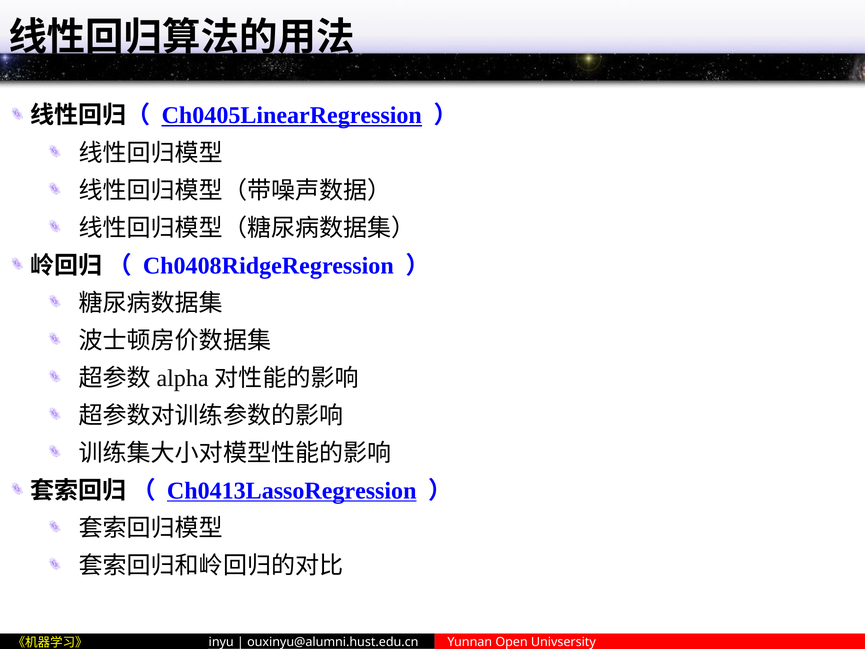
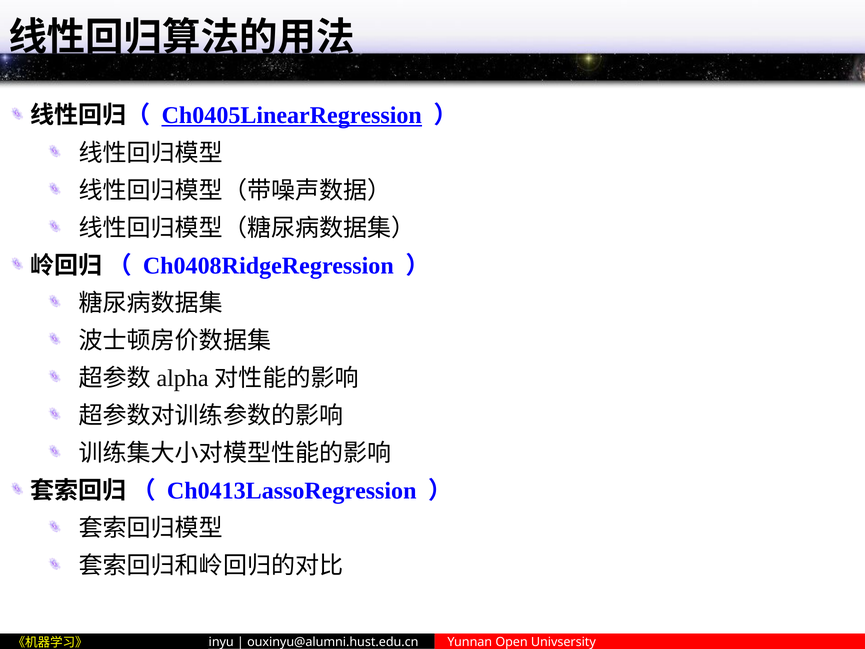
Ch0413LassoRegression underline: present -> none (292, 490)
